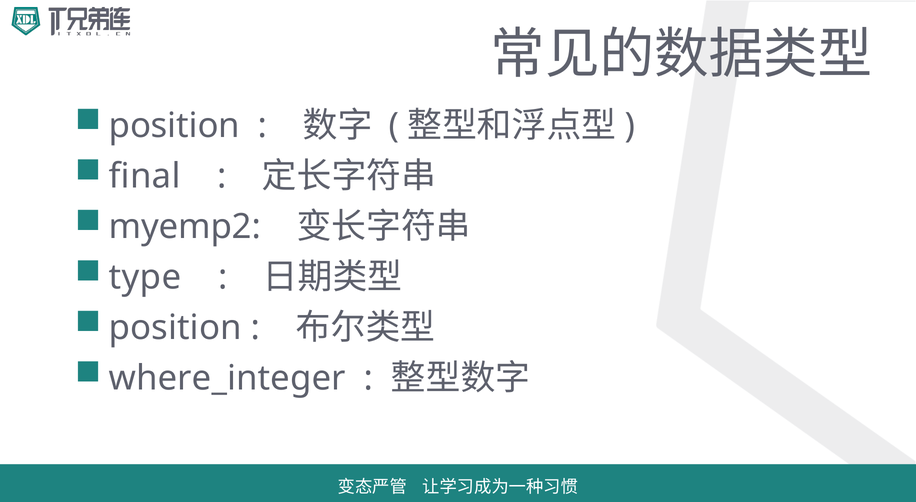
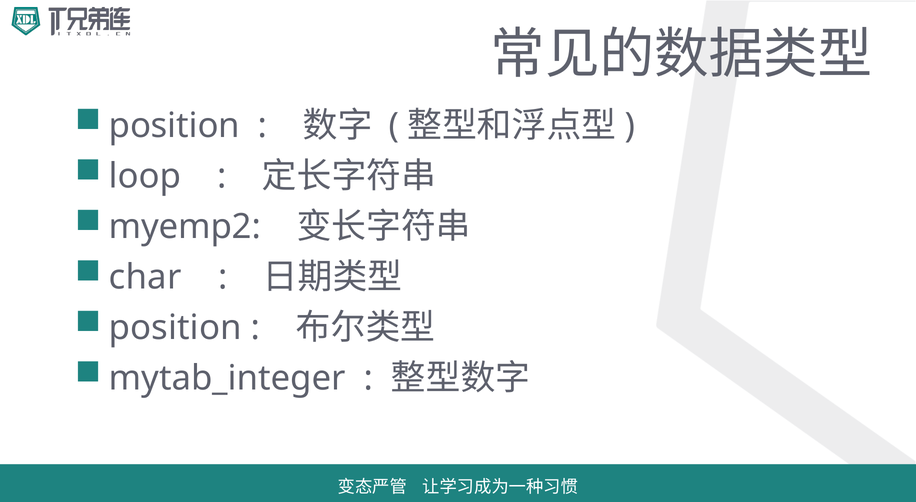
final: final -> loop (145, 176)
type: type -> char (145, 277)
where_integer: where_integer -> mytab_integer (227, 378)
